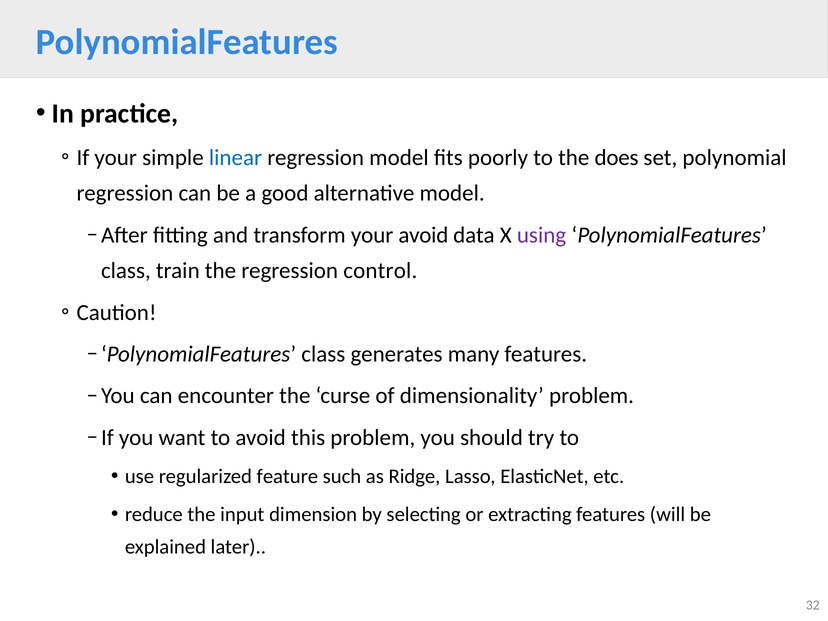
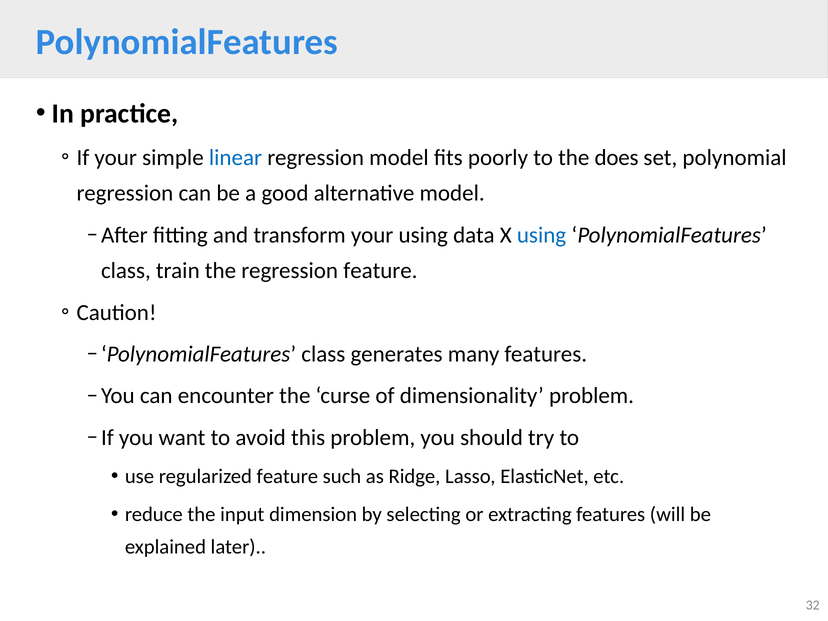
your avoid: avoid -> using (423, 235)
using colour: purple -> blue (542, 235)
regression control: control -> feature (380, 271)
